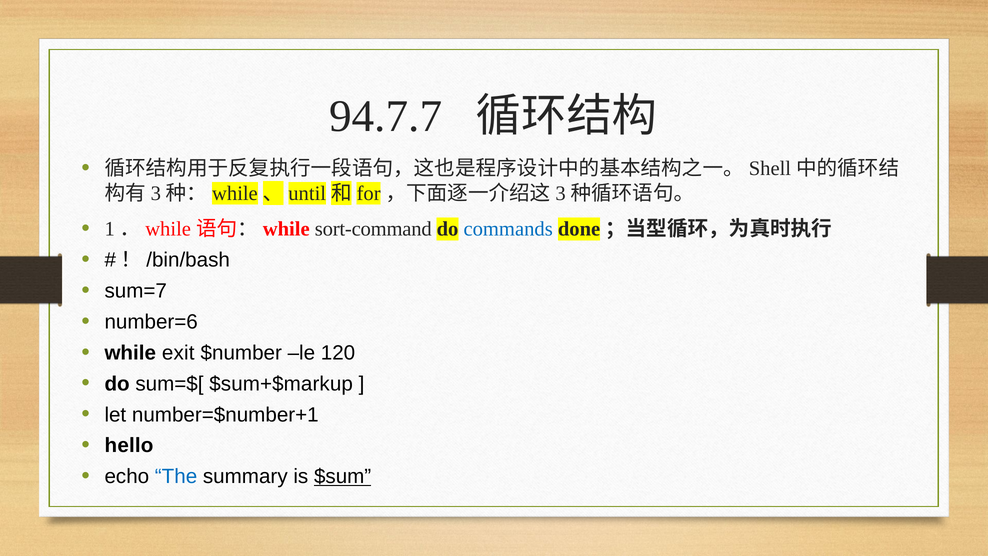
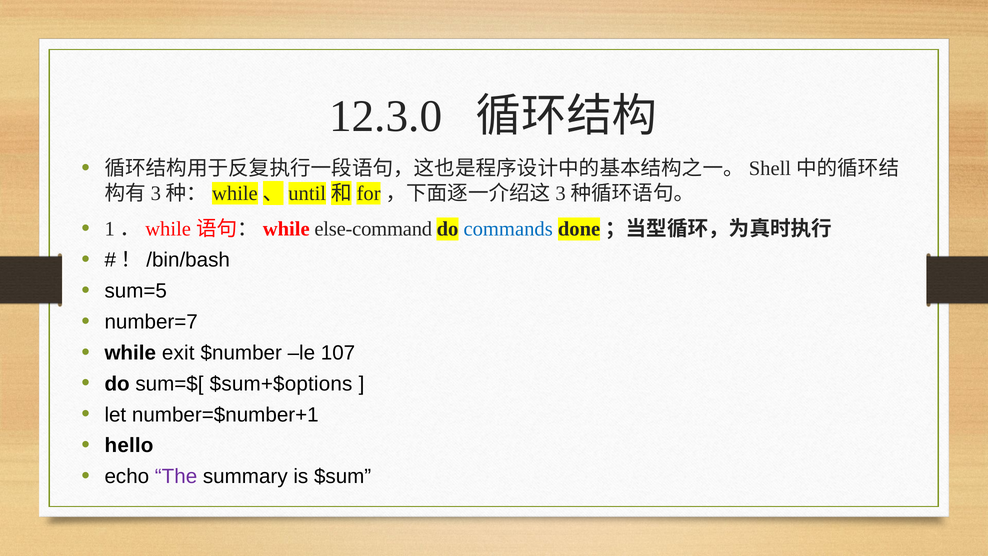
94.7.7: 94.7.7 -> 12.3.0 (386, 116)
sort-command: sort-command -> else-command (373, 229)
sum=7: sum=7 -> sum=5 (136, 291)
number=6: number=6 -> number=7 (151, 322)
120: 120 -> 107 (338, 353)
$sum+$markup: $sum+$markup -> $sum+$options (281, 384)
The colour: blue -> purple (176, 476)
$sum underline: present -> none (343, 476)
